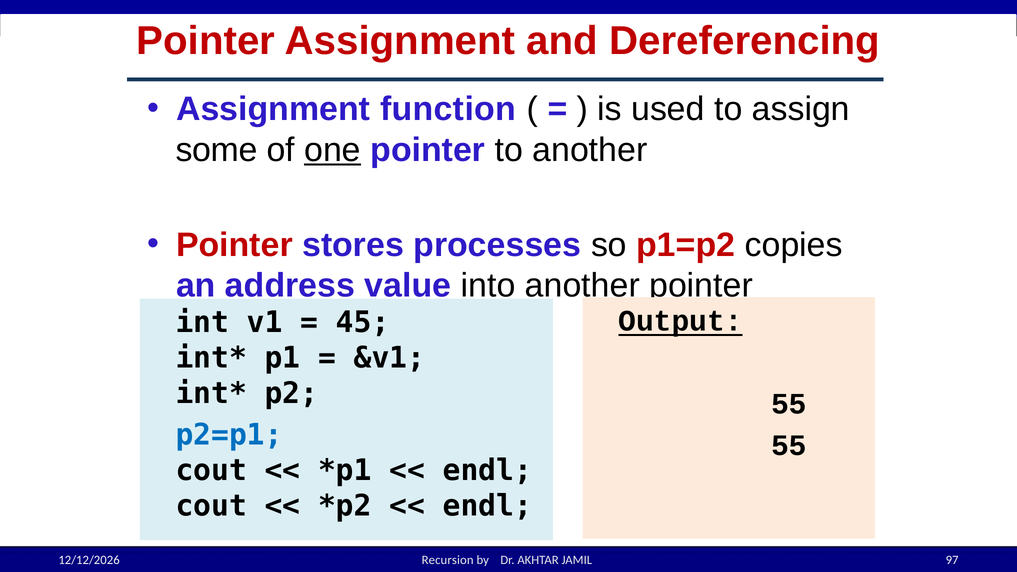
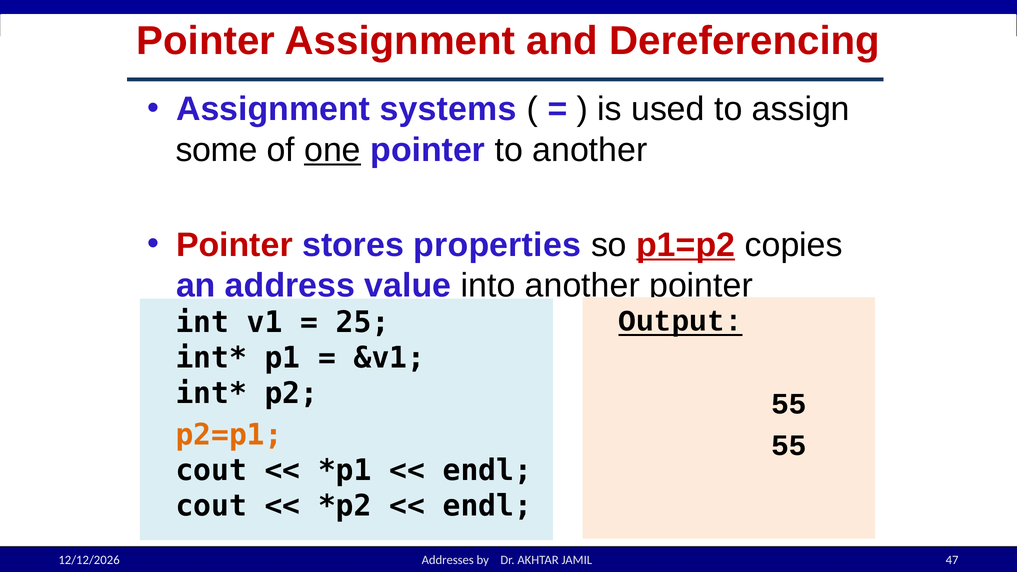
function: function -> systems (448, 109)
processes: processes -> properties (497, 245)
p1=p2 underline: none -> present (686, 245)
45: 45 -> 25 (363, 322)
p2=p1 colour: blue -> orange (229, 435)
Recursion: Recursion -> Addresses (448, 560)
97: 97 -> 47 (952, 560)
